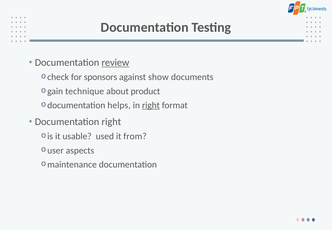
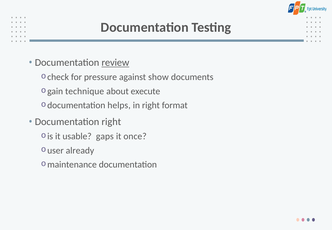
sponsors: sponsors -> pressure (100, 77)
product: product -> execute (145, 91)
right underline: present -> none (151, 105)
used: used -> gaps (105, 136)
from: from -> once (135, 136)
aspects: aspects -> already (80, 150)
